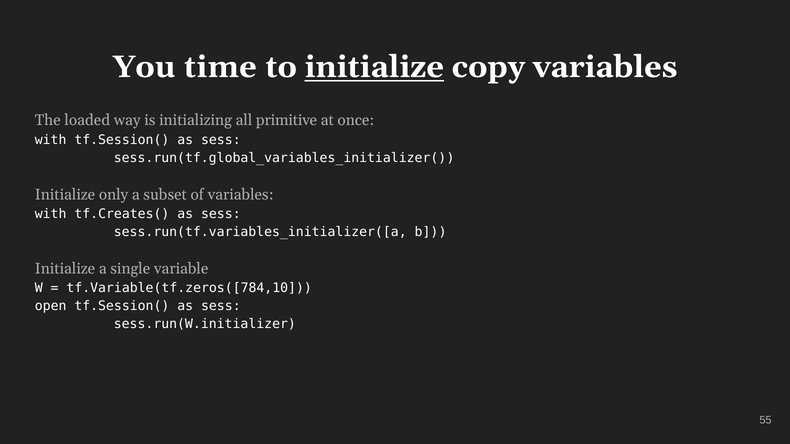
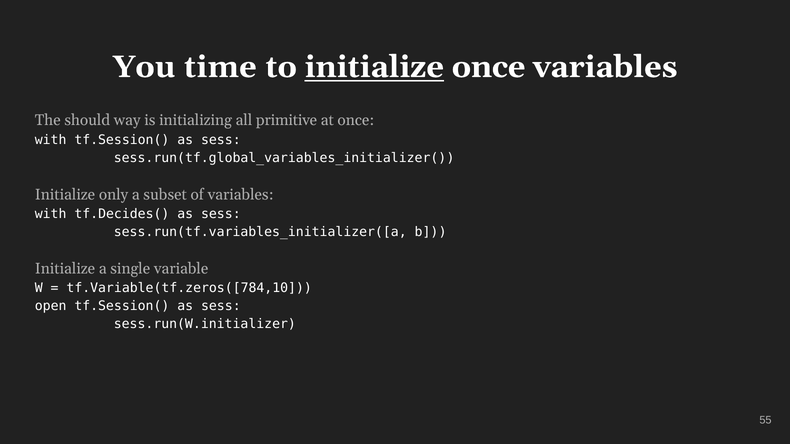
initialize copy: copy -> once (489, 67)
loaded: loaded -> should (87, 120)
tf.Creates(: tf.Creates( -> tf.Decides( (122, 214)
